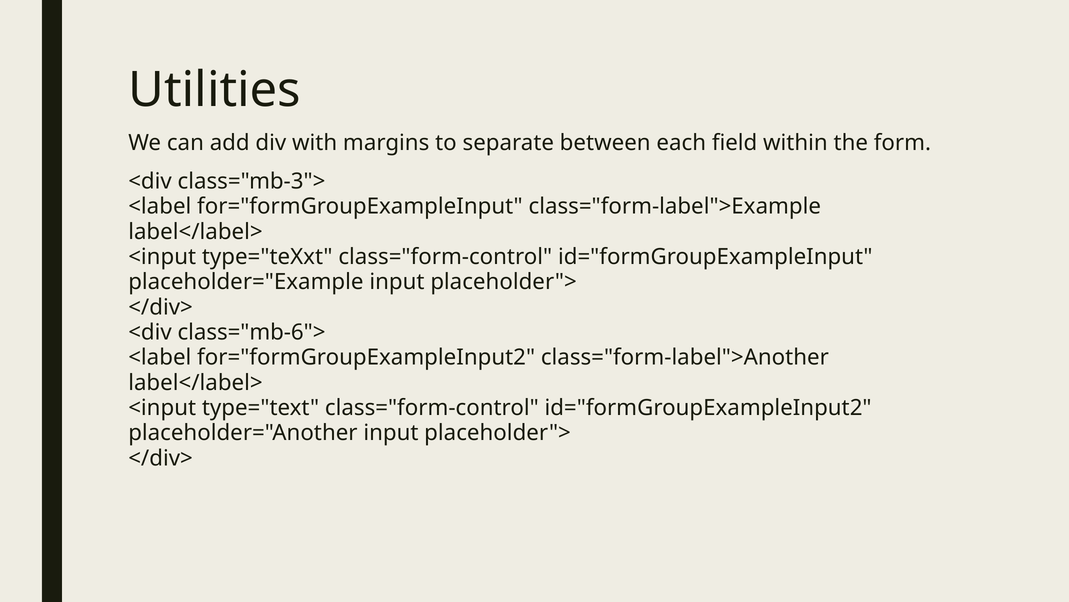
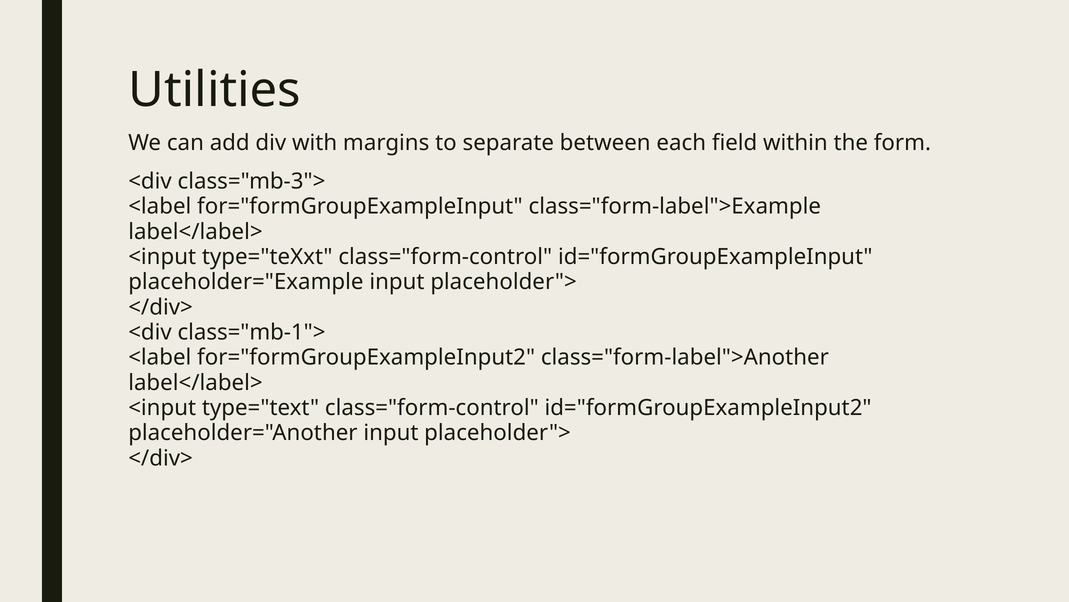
class="mb-6">: class="mb-6"> -> class="mb-1"> (252, 332)
